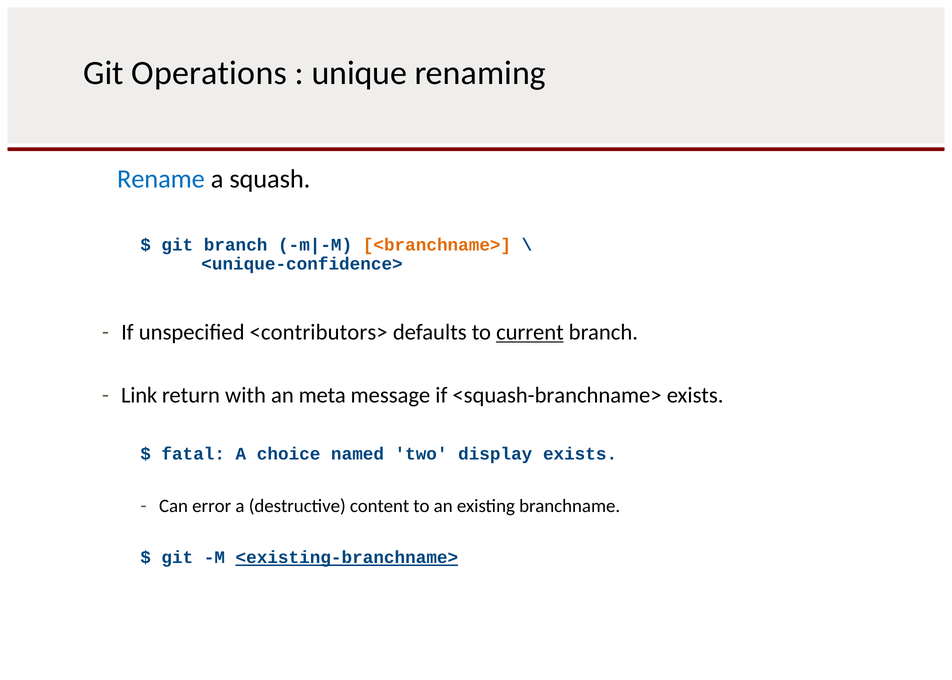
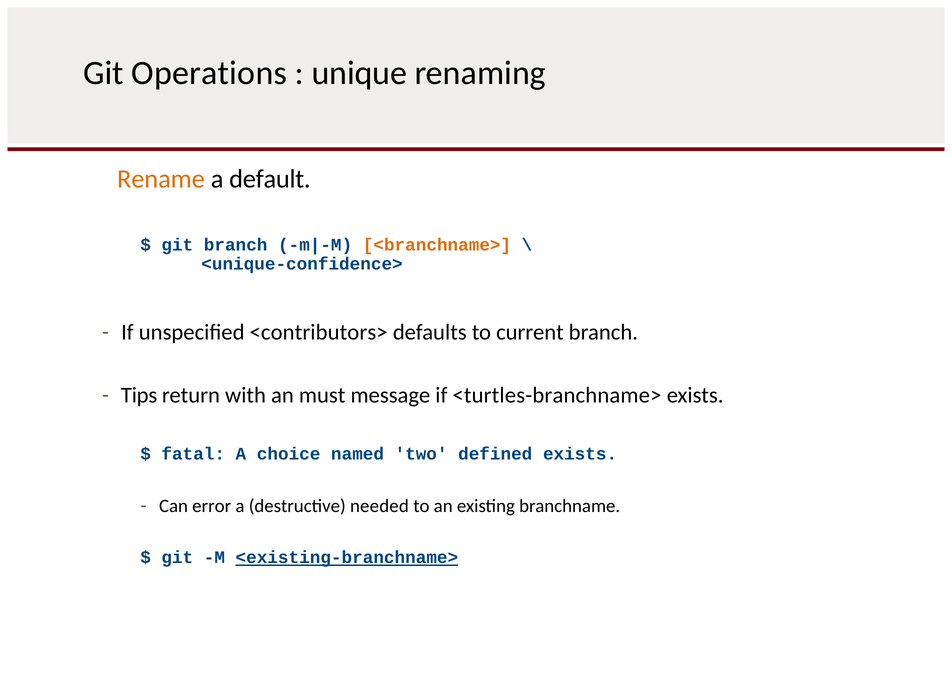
Rename colour: blue -> orange (161, 179)
squash: squash -> default (270, 179)
current underline: present -> none (530, 332)
Link: Link -> Tips (139, 395)
meta: meta -> must (322, 395)
<squash-branchname>: <squash-branchname> -> <turtles-branchname> (557, 395)
display: display -> defined (495, 454)
content: content -> needed (379, 506)
